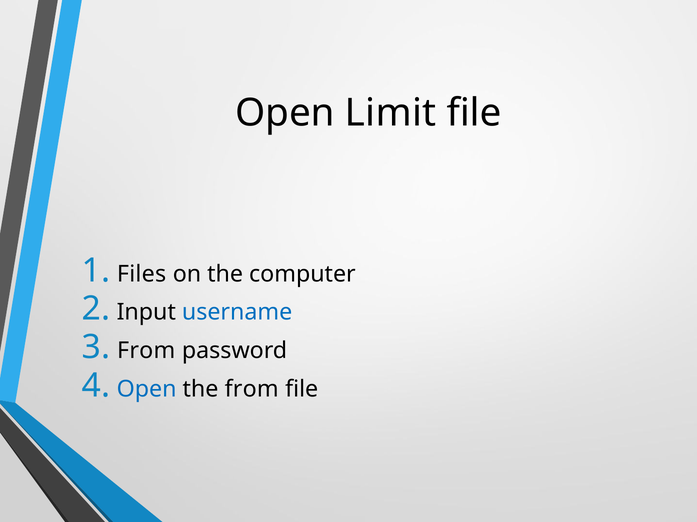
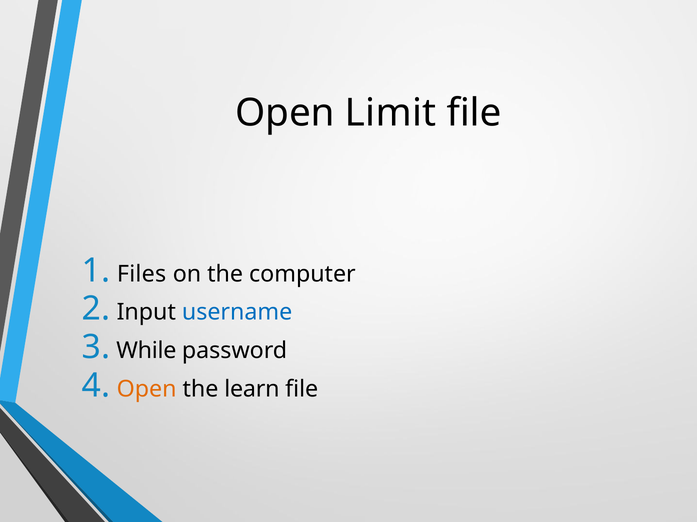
From: From -> While (146, 351)
Open colour: blue -> orange (147, 389)
the from: from -> learn (252, 389)
